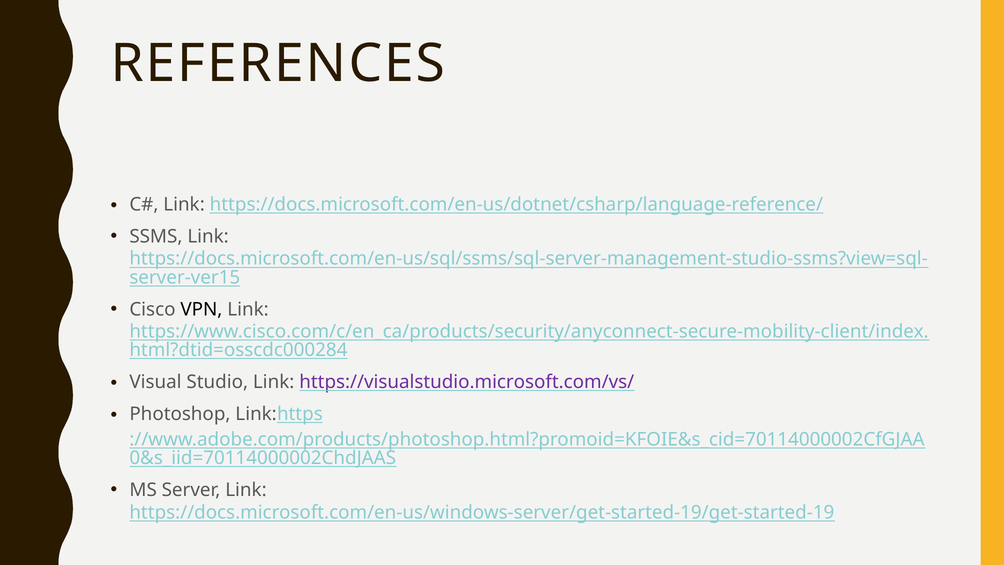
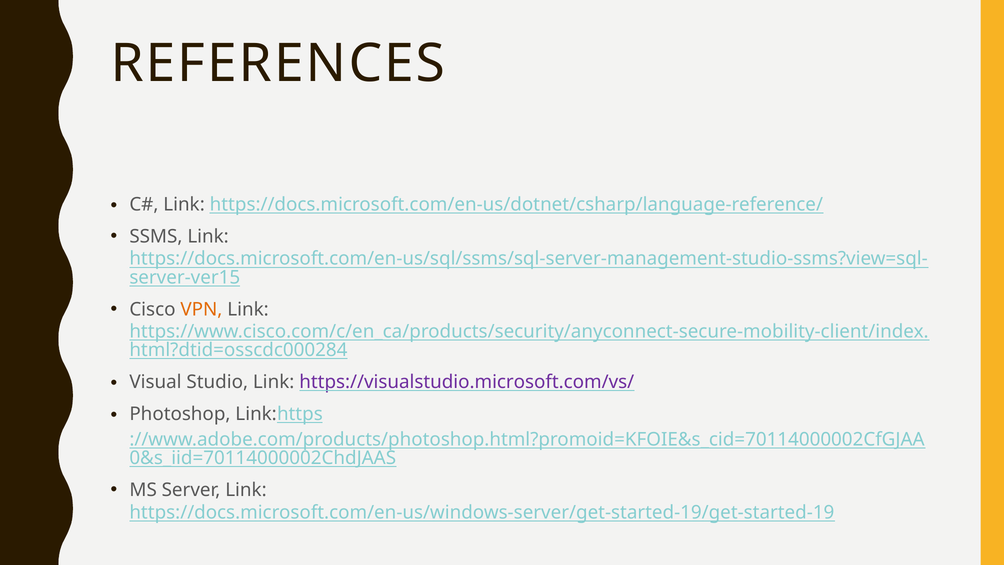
VPN colour: black -> orange (201, 309)
